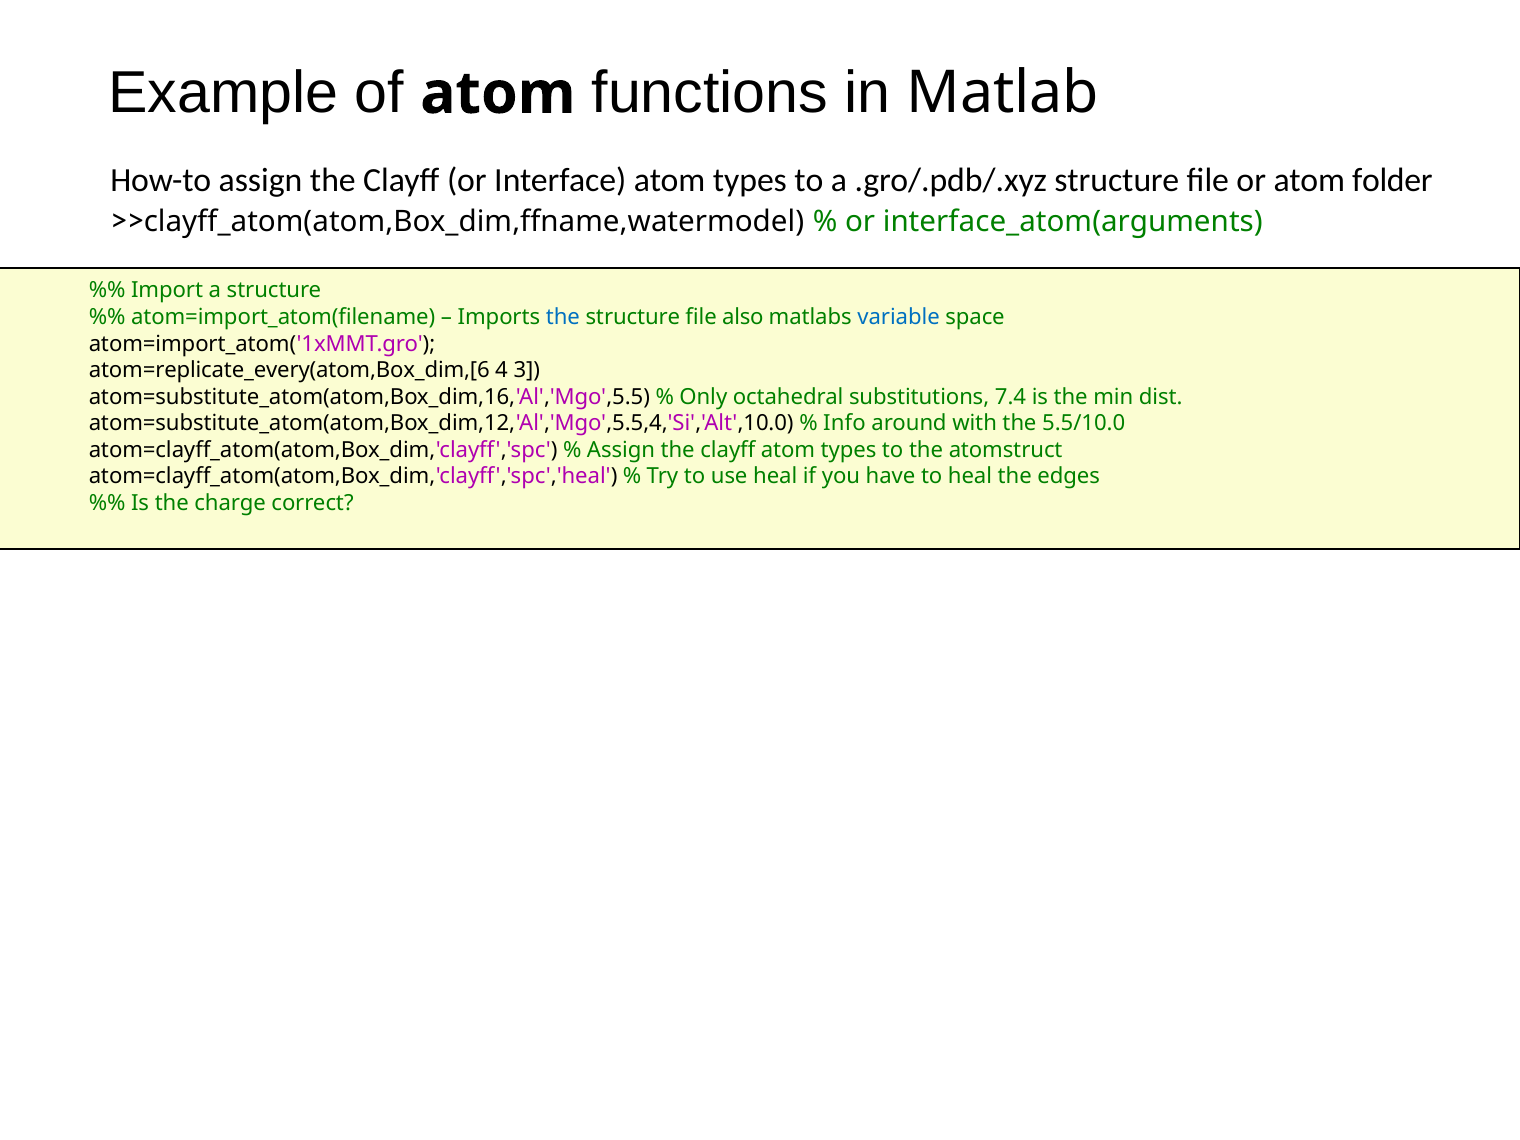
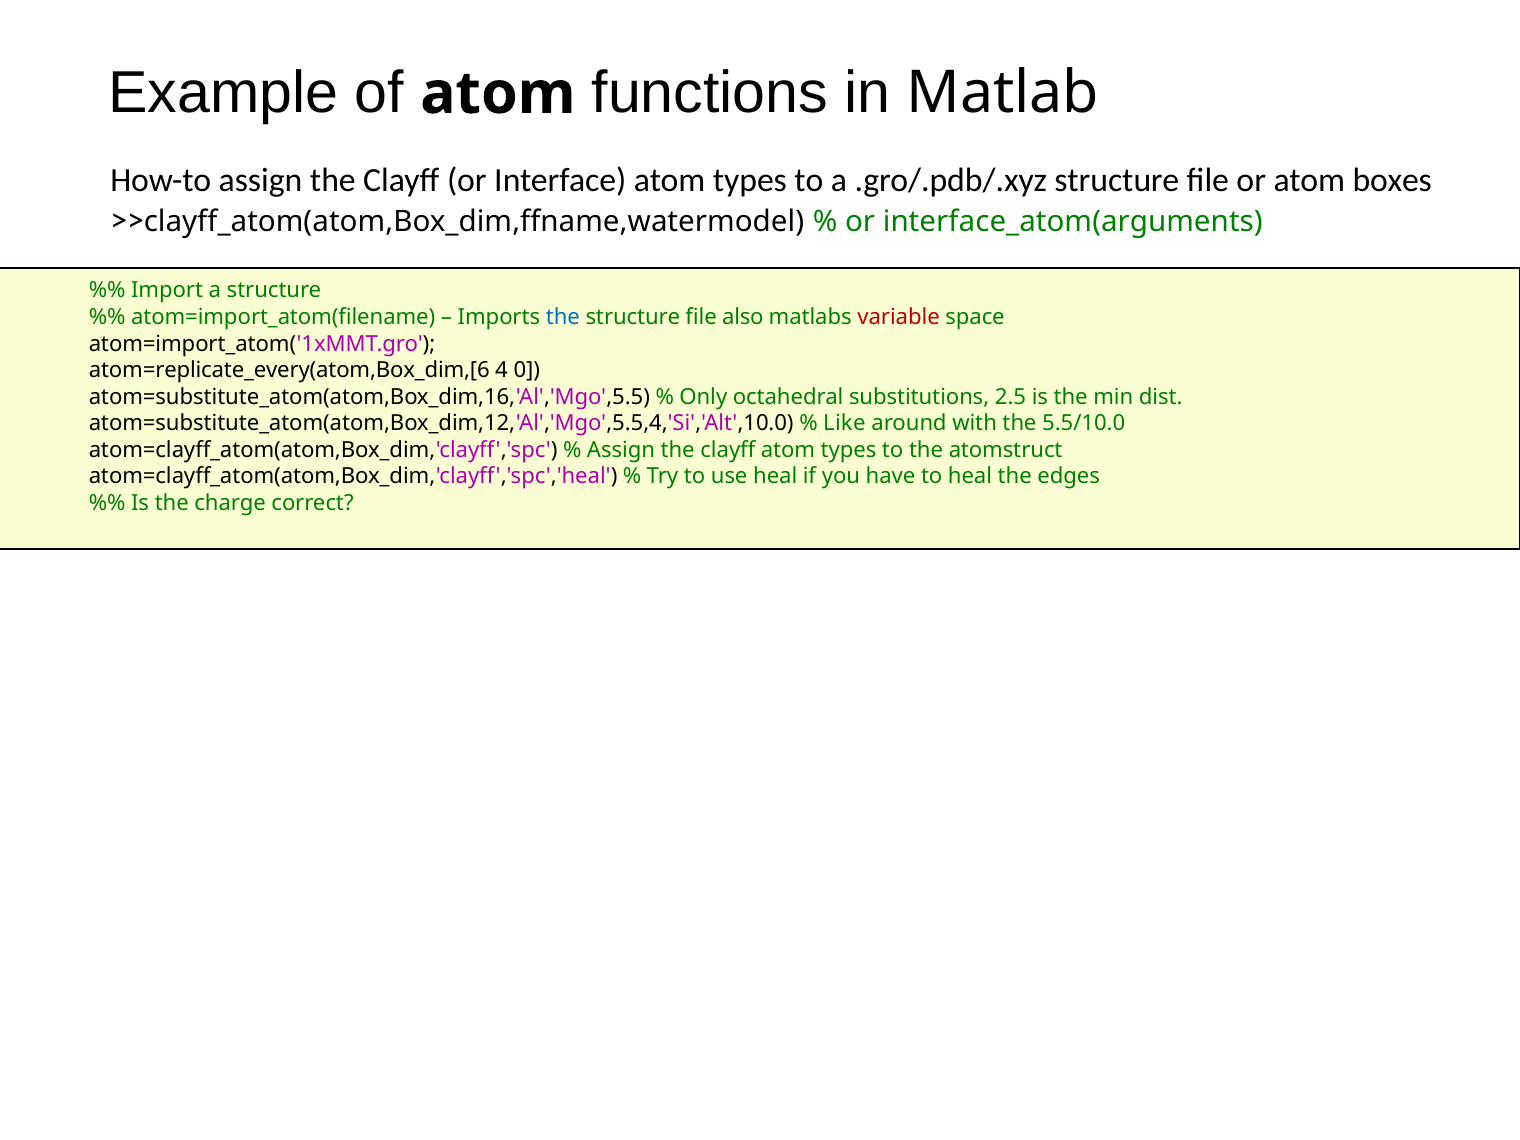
folder: folder -> boxes (1392, 180)
variable colour: blue -> red (899, 317)
3: 3 -> 0 (527, 370)
7.4: 7.4 -> 2.5 (1011, 397)
Info: Info -> Like (844, 423)
